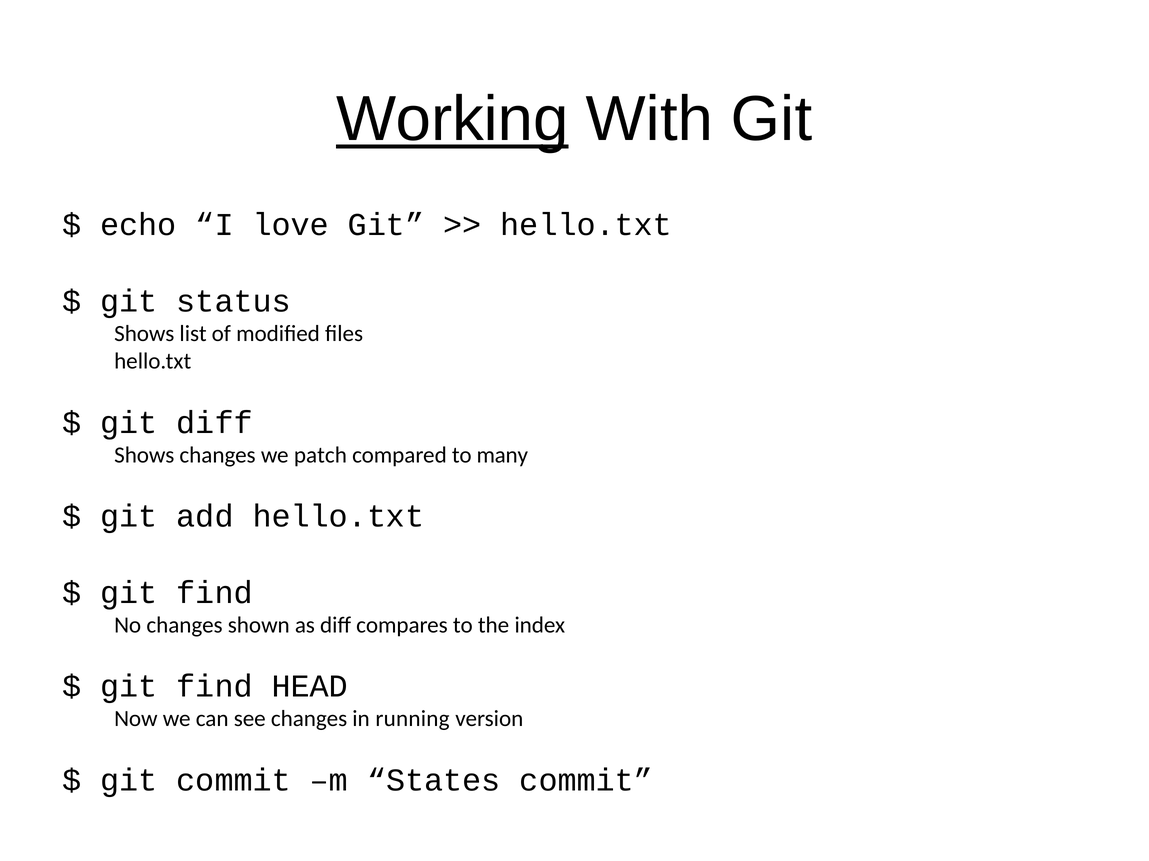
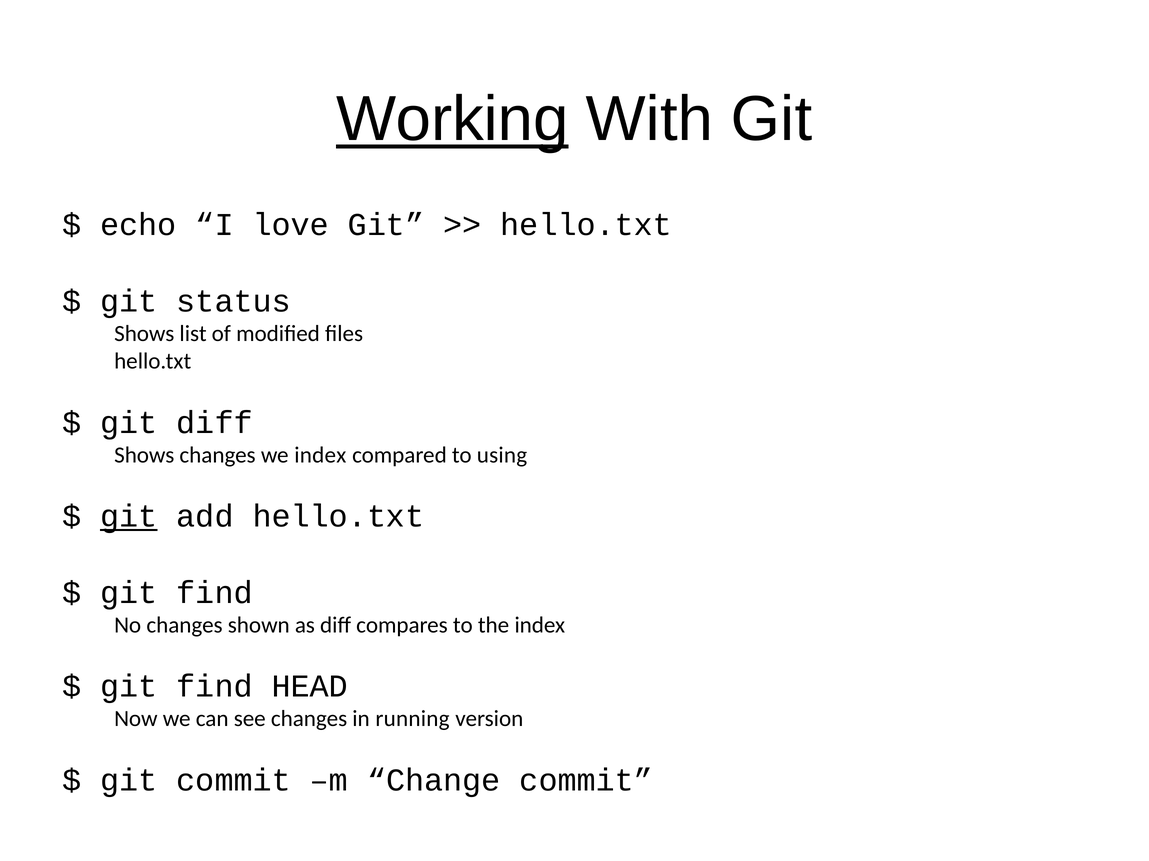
we patch: patch -> index (320, 455)
many: many -> using (502, 455)
git underline: none -> present (129, 516)
States: States -> Change (434, 780)
